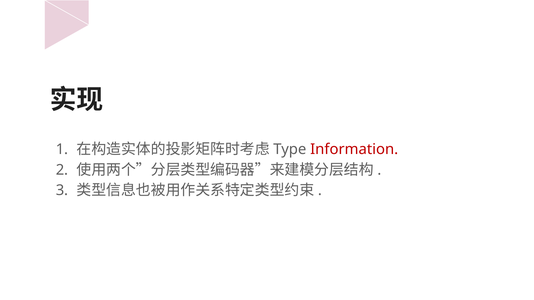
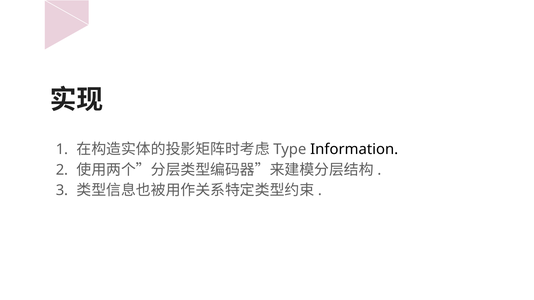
Information colour: red -> black (354, 150)
